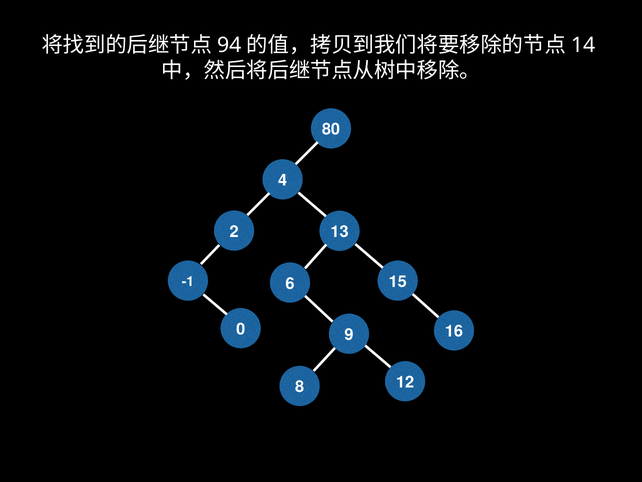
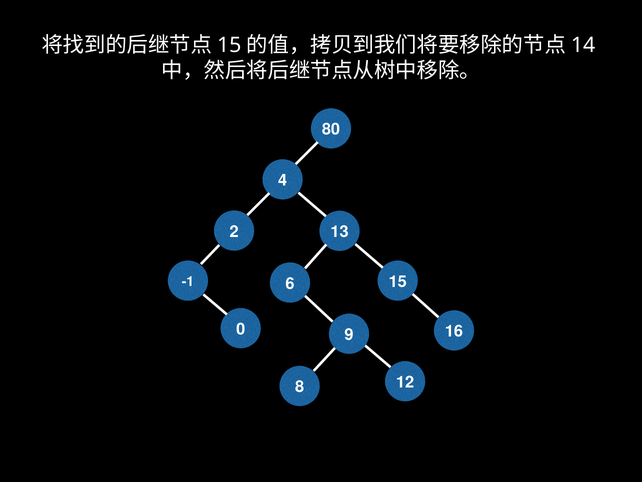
94: 94 -> 15 (229, 45)
